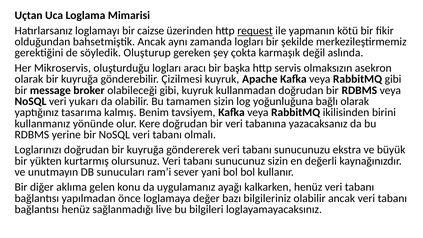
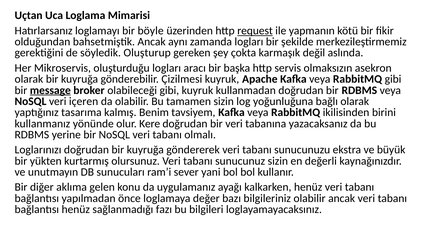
caizse: caizse -> böyle (151, 31)
message underline: none -> present (50, 90)
yukarı: yukarı -> içeren (84, 101)
live: live -> fazı (164, 209)
